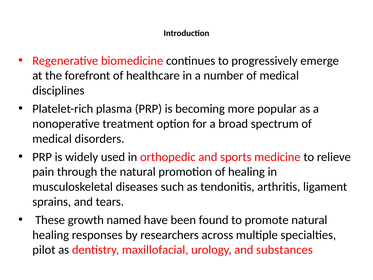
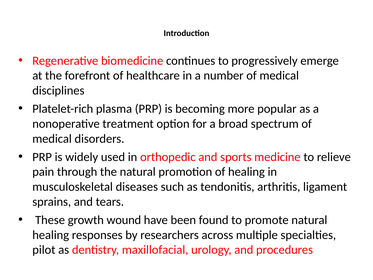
named: named -> wound (124, 220)
substances: substances -> procedures (285, 250)
